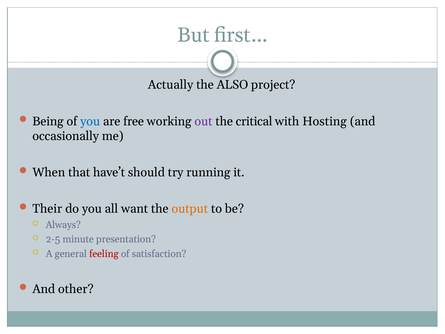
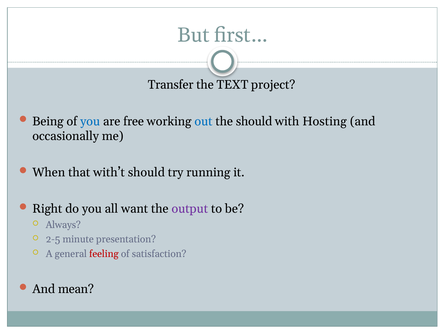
Actually: Actually -> Transfer (171, 85)
ALSO: ALSO -> TEXT (232, 85)
out colour: purple -> blue (203, 121)
the critical: critical -> should (254, 121)
have’t: have’t -> with’t (109, 172)
Their: Their -> Right (47, 209)
output colour: orange -> purple (190, 209)
other: other -> mean (76, 289)
